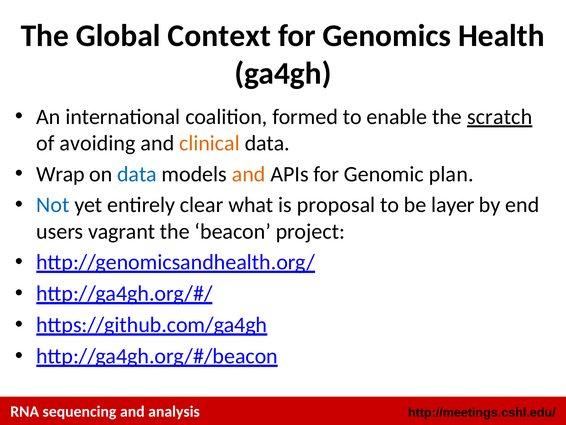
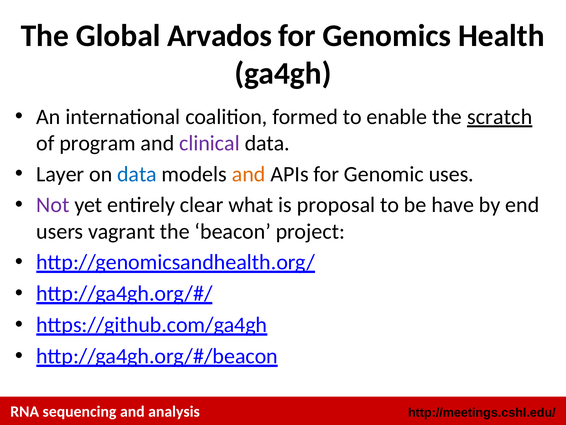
Context: Context -> Arvados (219, 36)
avoiding: avoiding -> program (98, 143)
clinical colour: orange -> purple (209, 143)
Wrap: Wrap -> Layer (60, 174)
plan: plan -> uses (451, 174)
Not colour: blue -> purple (53, 205)
layer: layer -> have (453, 205)
